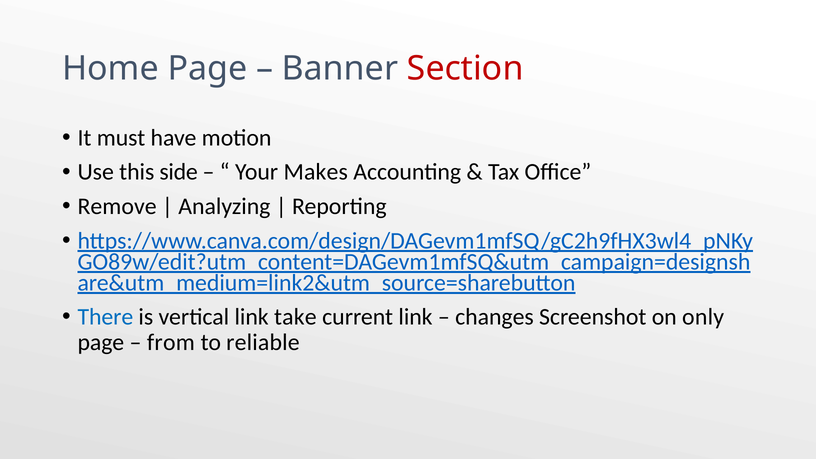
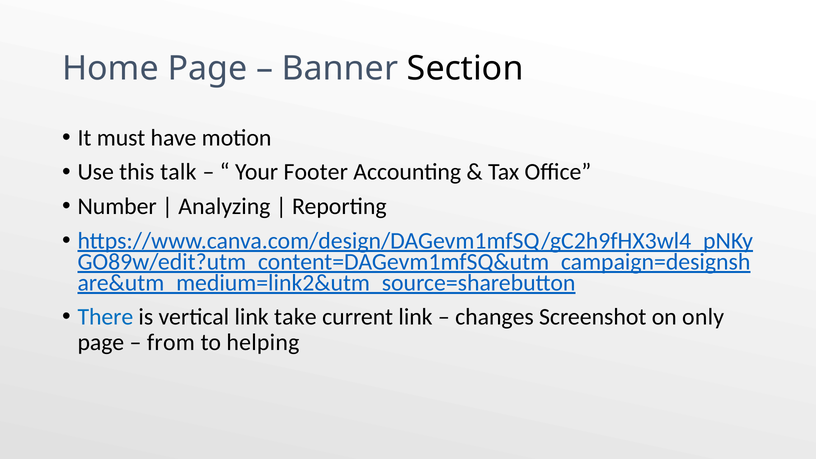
Section colour: red -> black (465, 69)
side: side -> talk (178, 172)
Makes: Makes -> Footer (316, 172)
Remove: Remove -> Number (117, 206)
reliable: reliable -> helping (263, 343)
